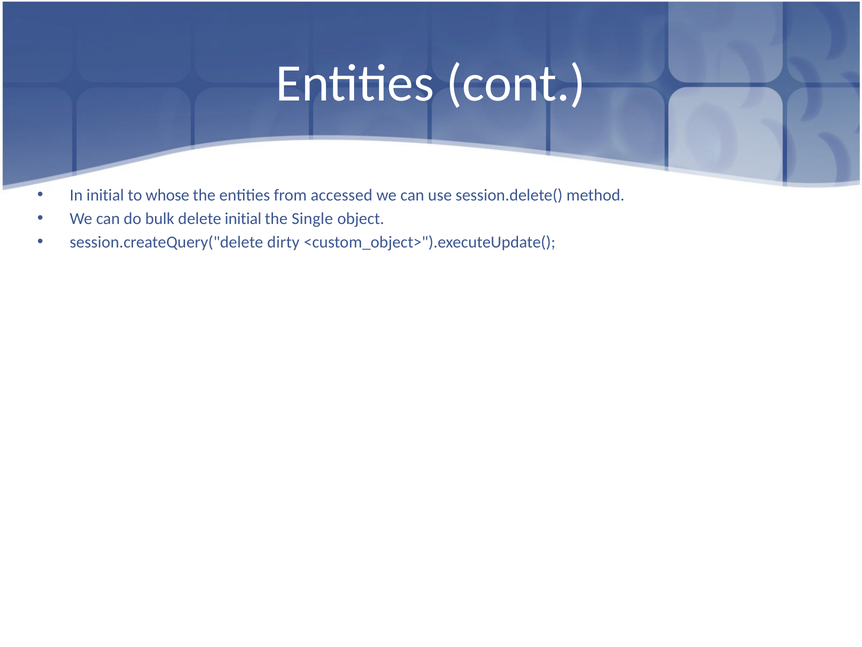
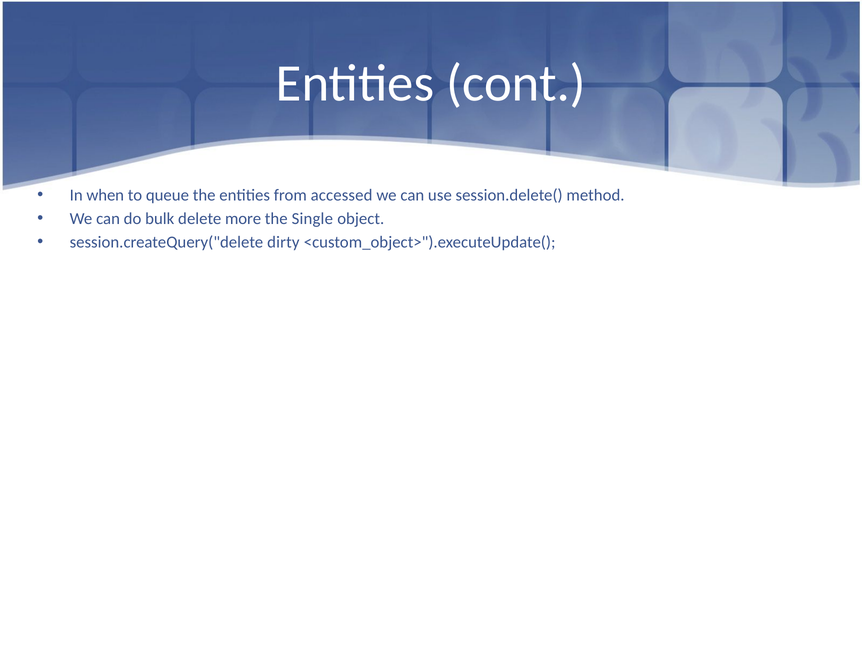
In initial: initial -> when (105, 195)
whose: whose -> queue (167, 195)
delete initial: initial -> more (243, 219)
